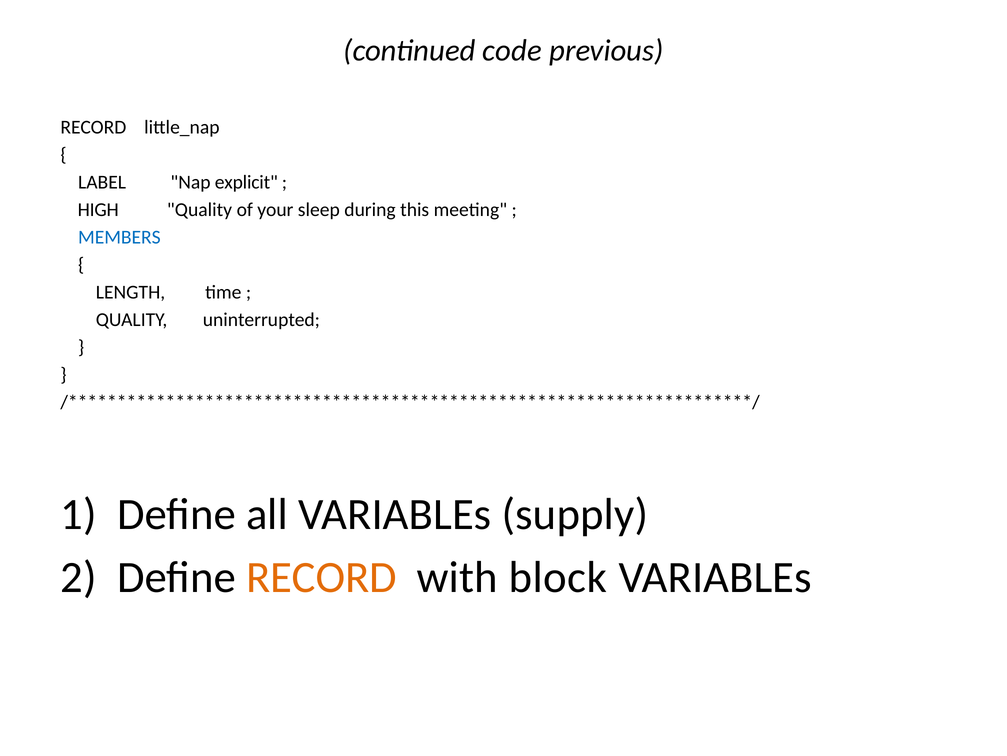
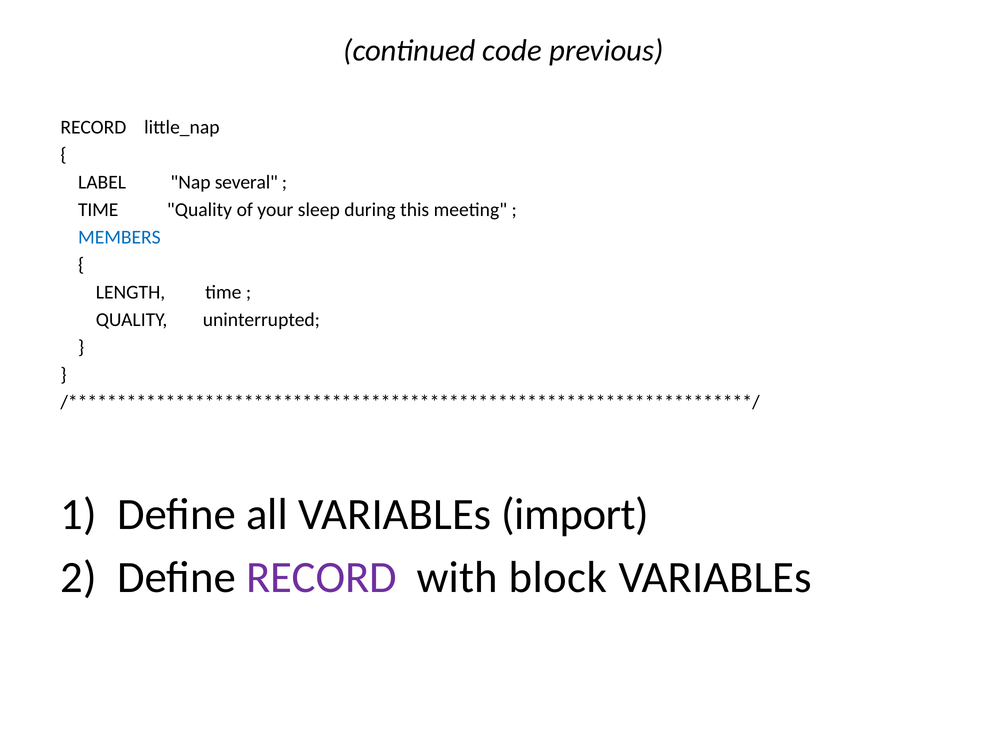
explicit: explicit -> several (246, 182)
HIGH: HIGH -> TIME (98, 210)
supply: supply -> import (575, 514)
RECORD colour: orange -> purple (321, 577)
